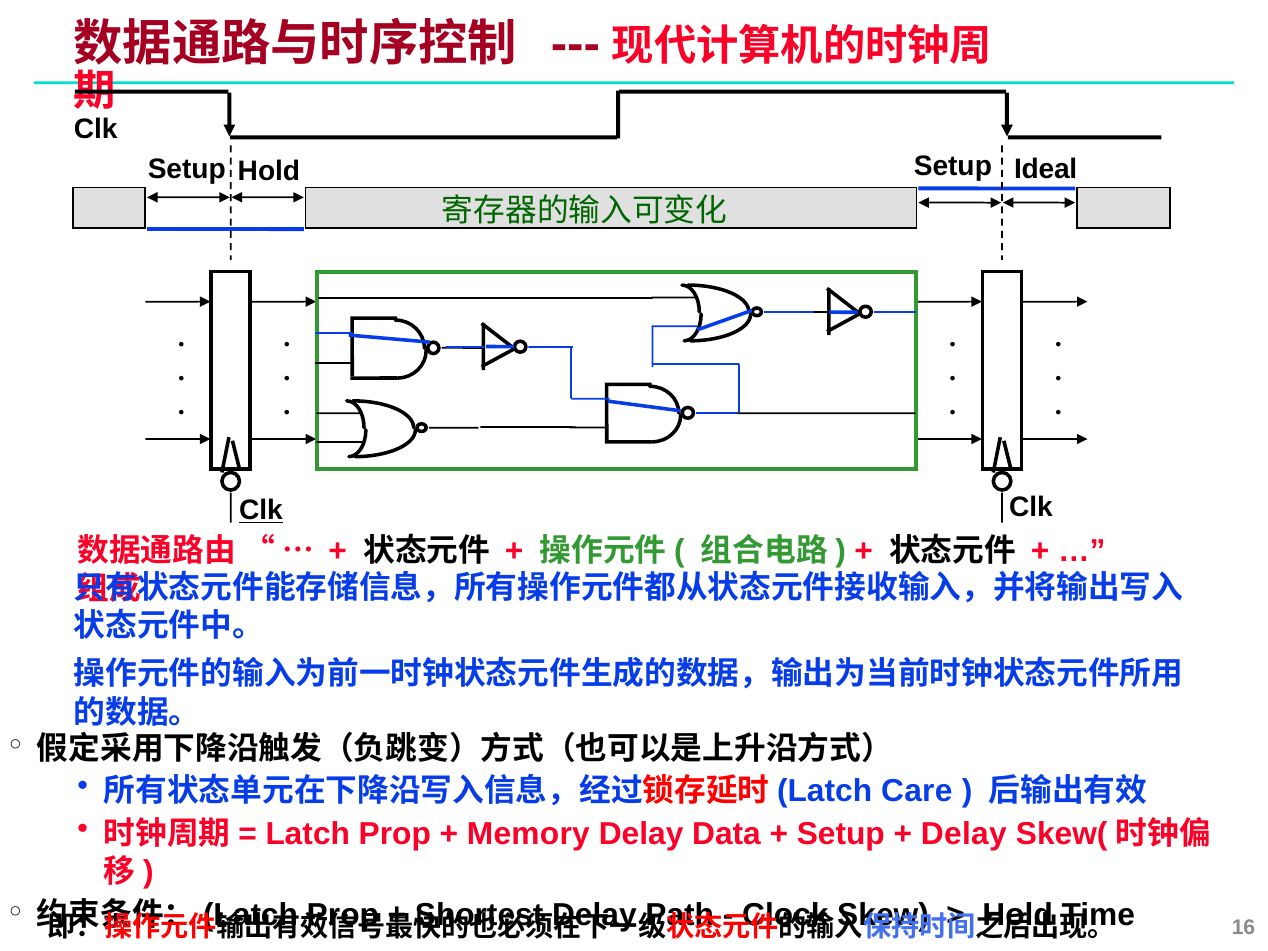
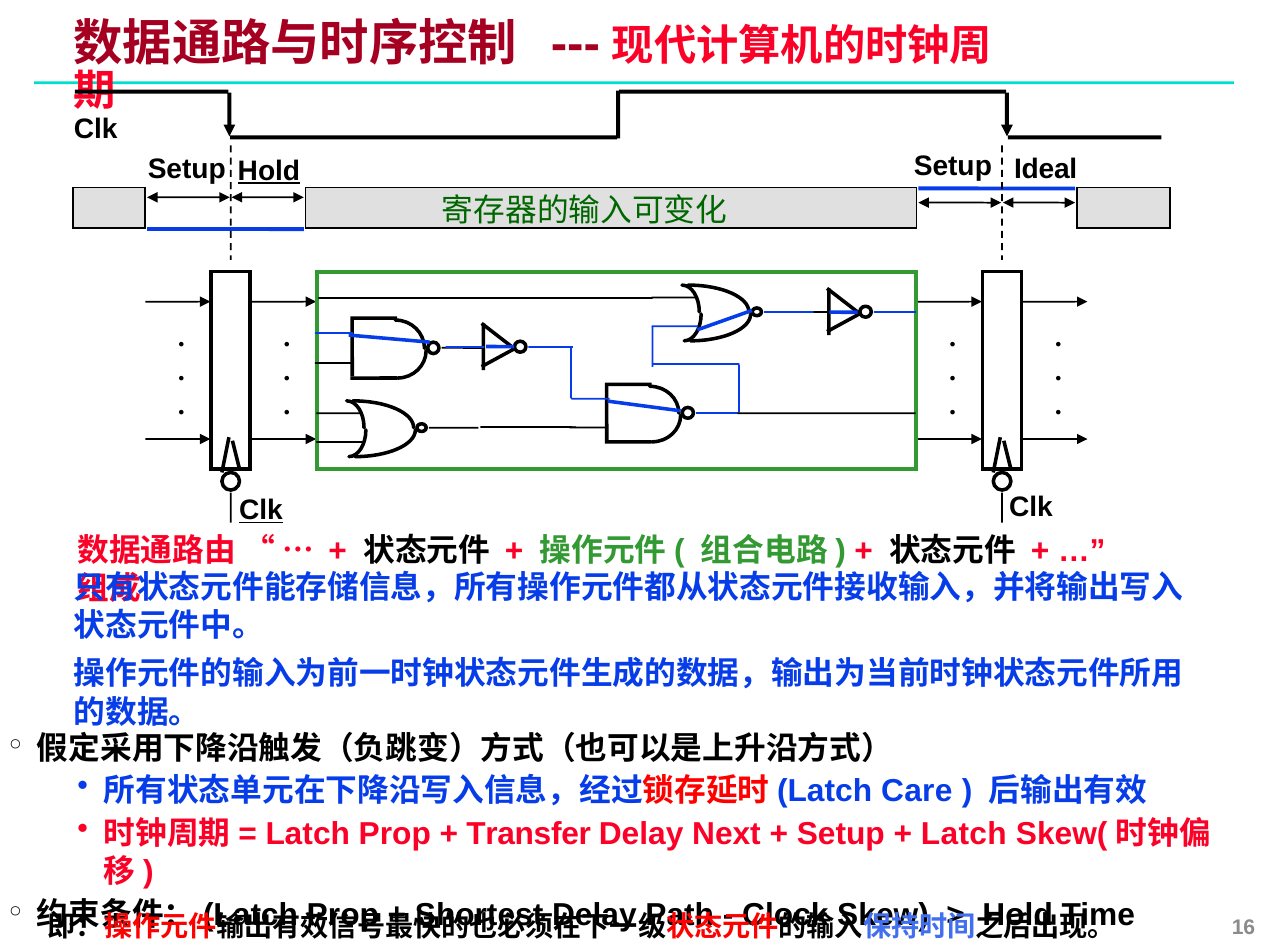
Hold underline: none -> present (269, 171)
Memory: Memory -> Transfer (529, 834)
Data: Data -> Next (726, 834)
Delay: Delay -> Latch (964, 834)
